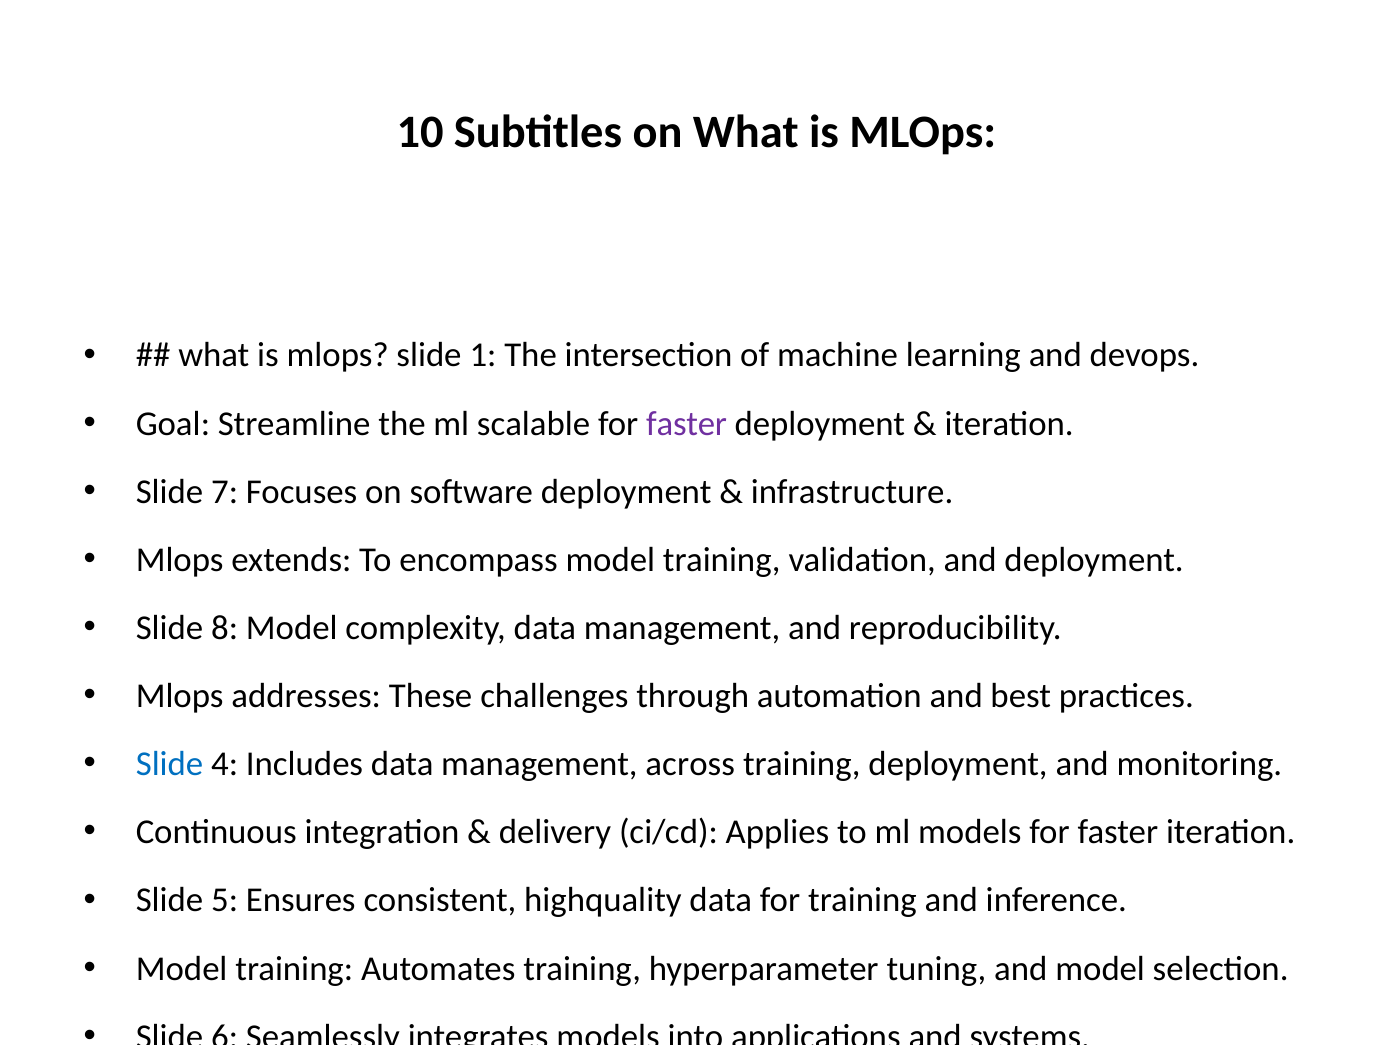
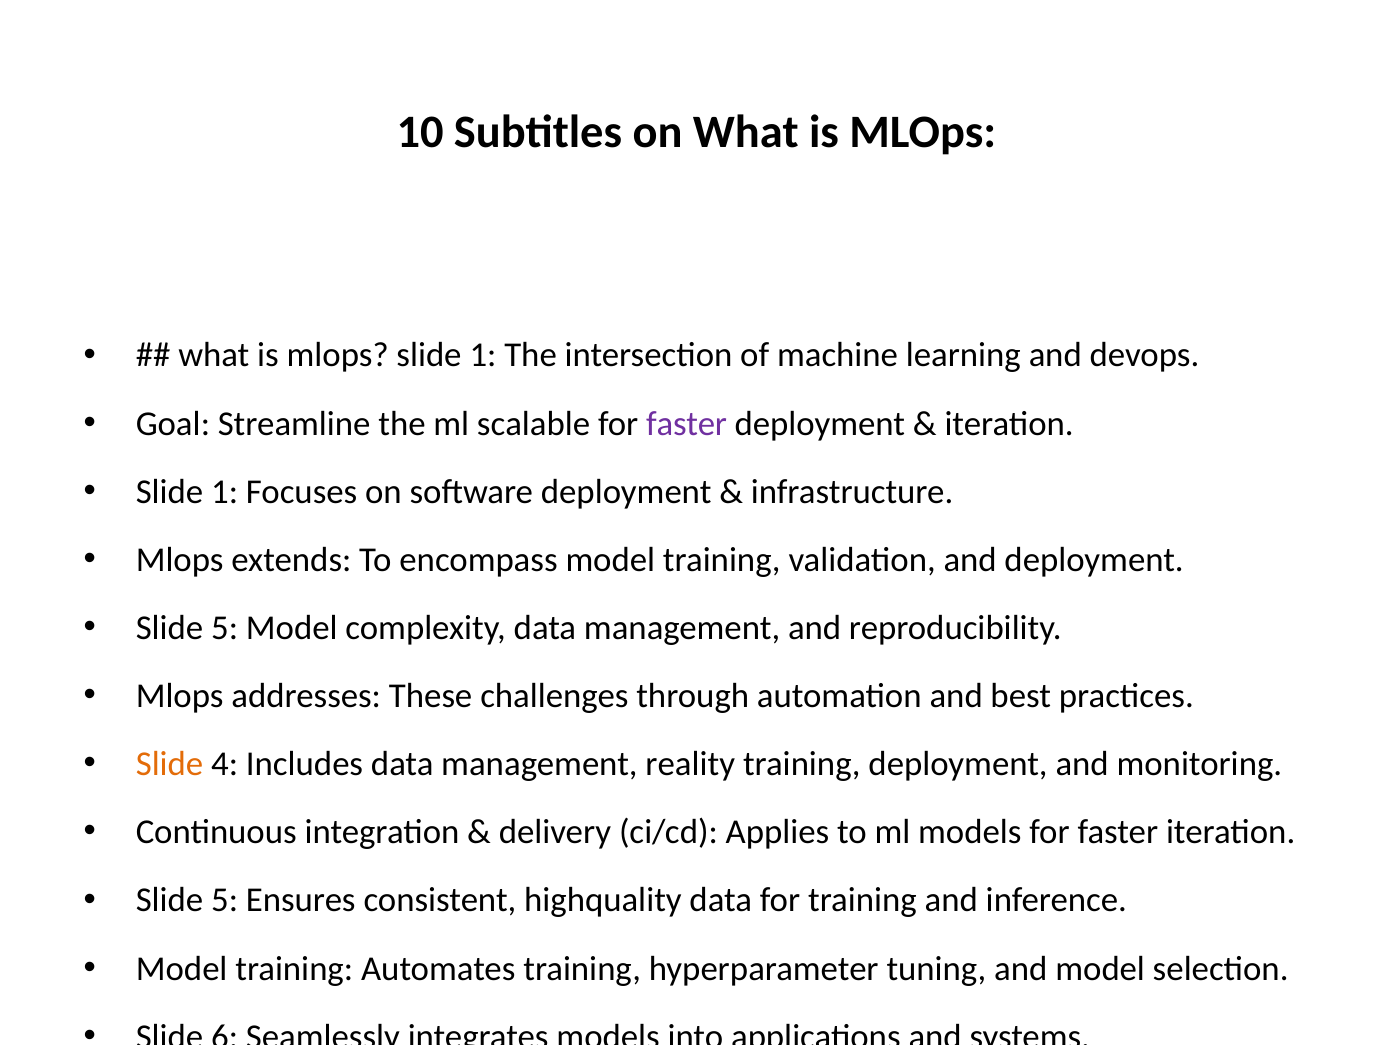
7: 7 -> 1 (225, 492)
8: 8 -> 5 (225, 628)
Slide colour: blue -> orange (170, 764)
across: across -> reality (690, 764)
